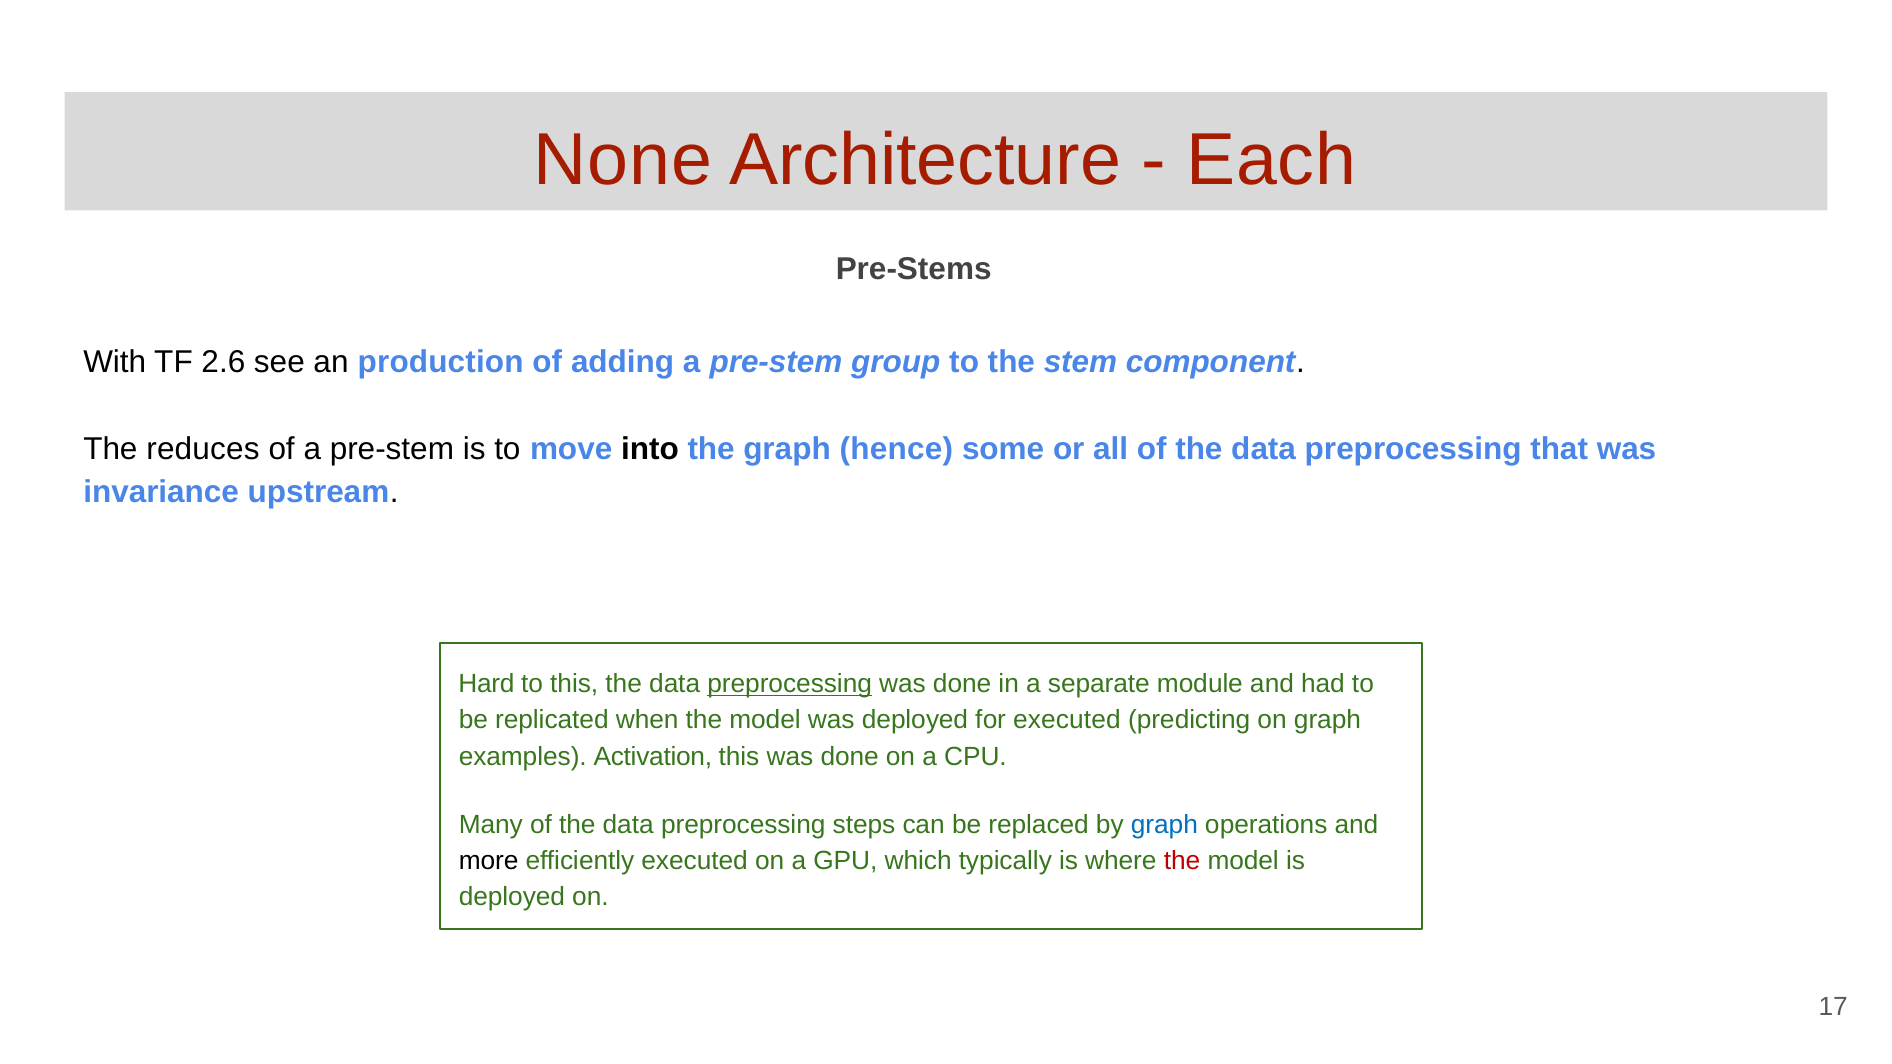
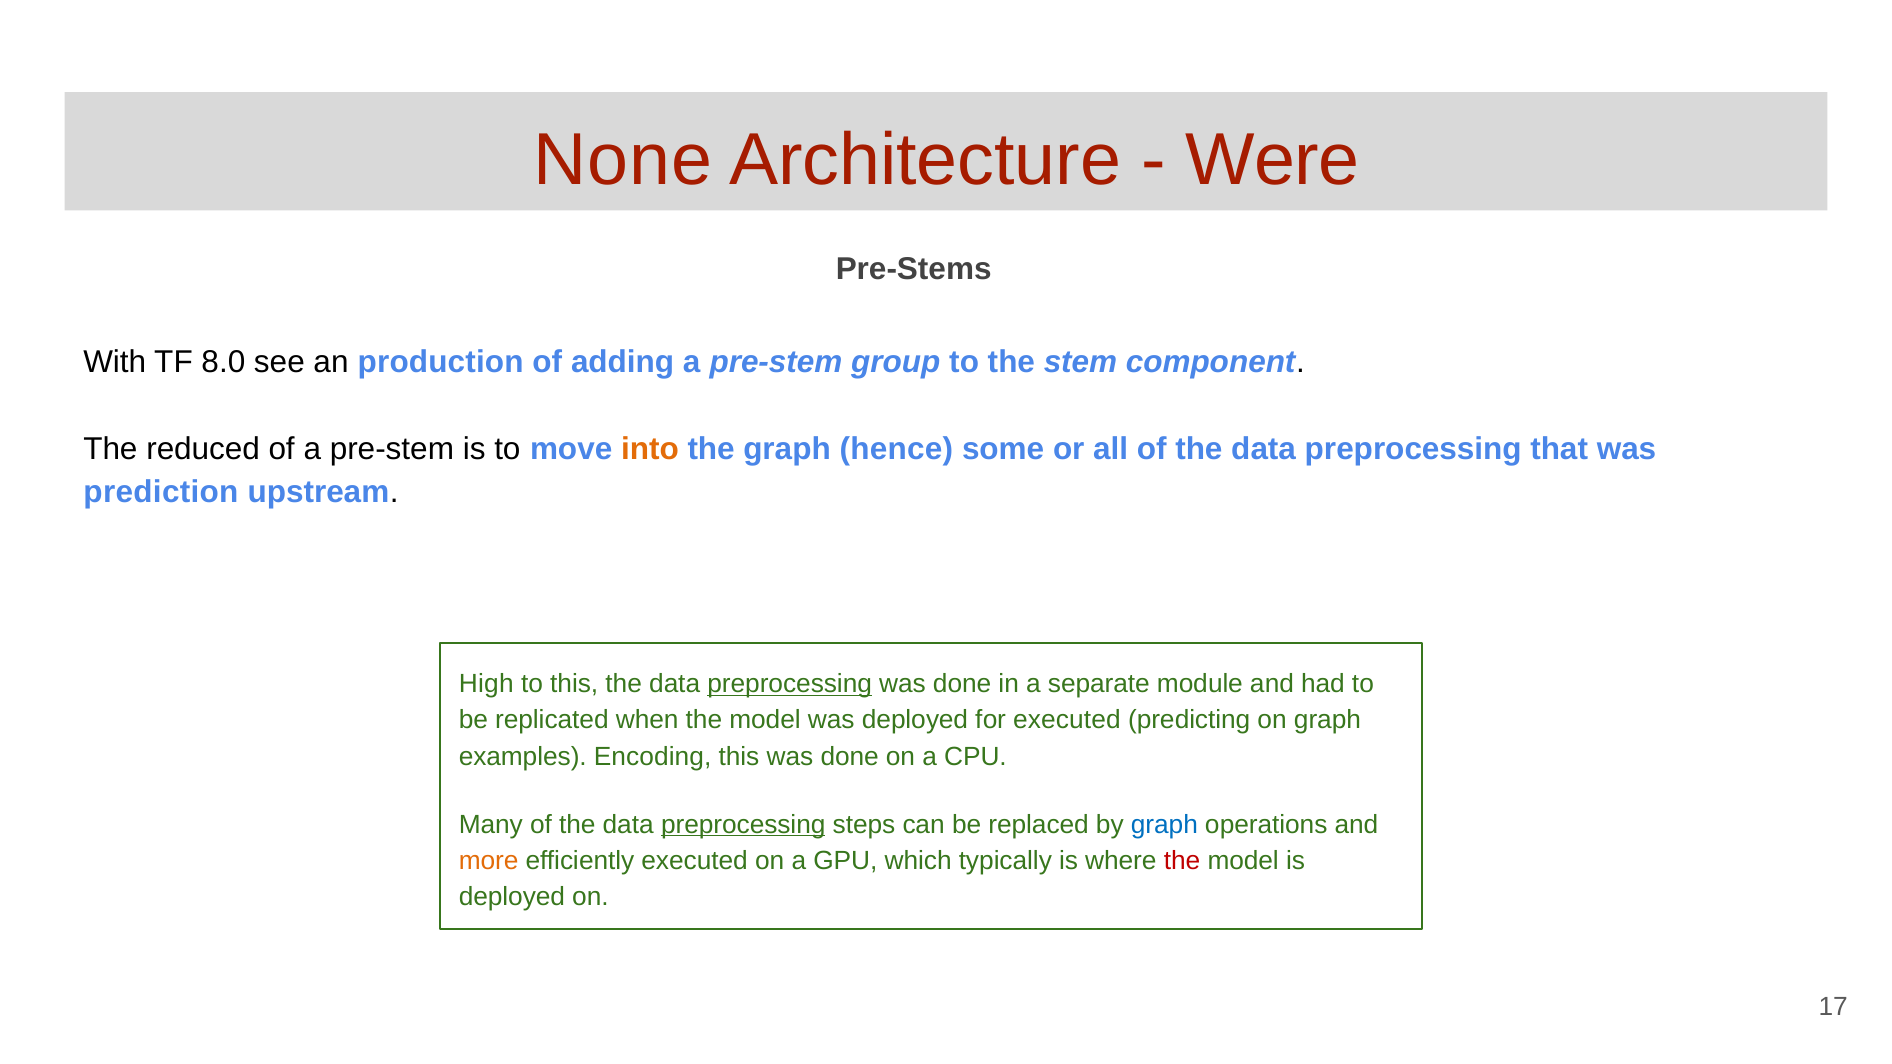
Each: Each -> Were (1272, 160)
2.6: 2.6 -> 8.0 (223, 362)
reduces: reduces -> reduced (203, 449)
into colour: black -> orange (650, 449)
invariance: invariance -> prediction (161, 493)
Hard: Hard -> High (486, 684)
Activation: Activation -> Encoding (653, 757)
preprocessing underline: none -> present (743, 825)
more colour: black -> orange (489, 861)
